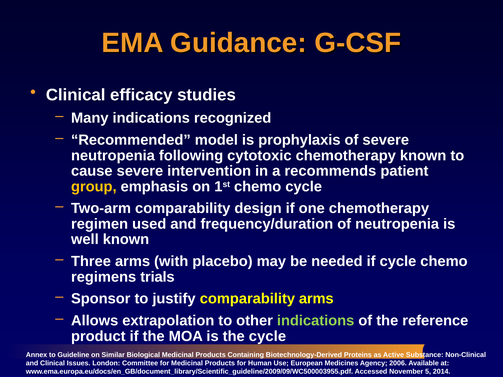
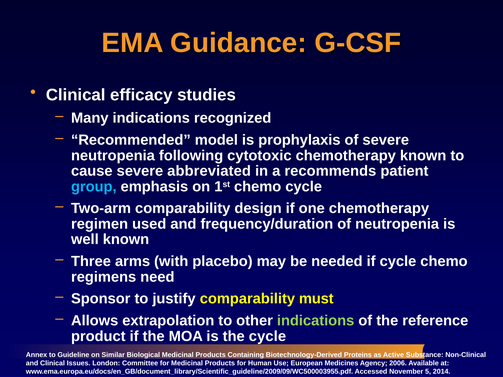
intervention: intervention -> abbreviated (209, 171)
group colour: yellow -> light blue (94, 187)
trials: trials -> need (157, 277)
comparability arms: arms -> must (316, 299)
